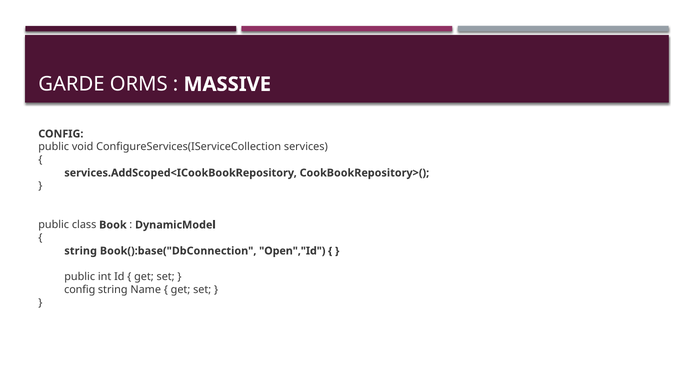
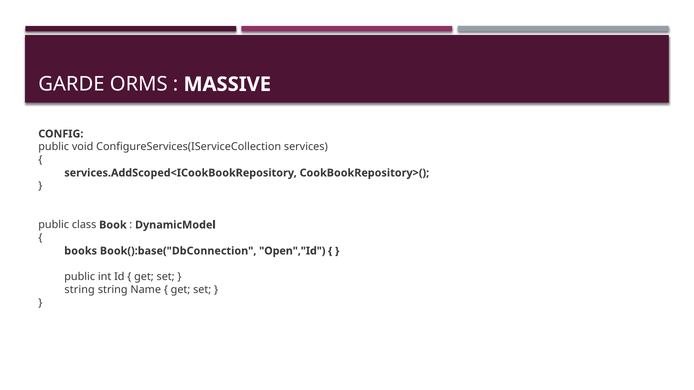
string: string -> books (81, 251)
config: config -> string (80, 290)
